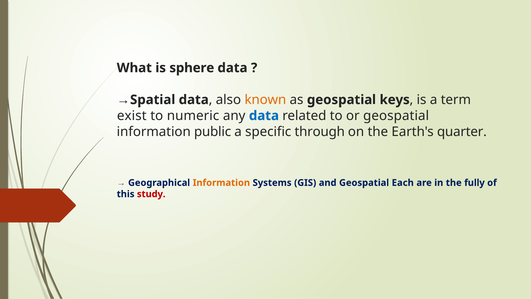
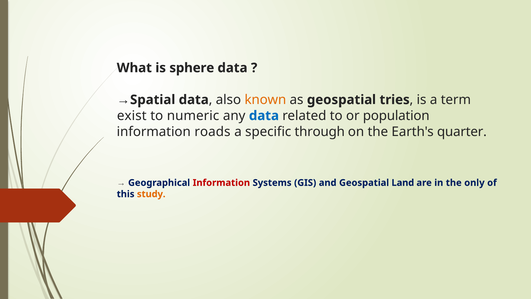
keys: keys -> tries (395, 100)
or geospatial: geospatial -> population (396, 116)
public: public -> roads (212, 132)
Information colour: orange -> red (221, 183)
Each: Each -> Land (403, 183)
fully: fully -> only (474, 183)
study colour: red -> orange (151, 194)
